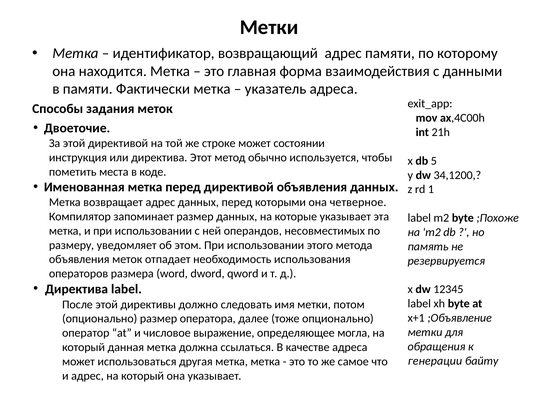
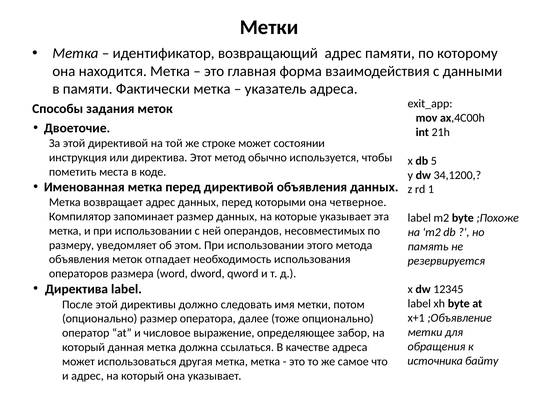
могла: могла -> забор (354, 334)
генерации: генерации -> источника (435, 362)
